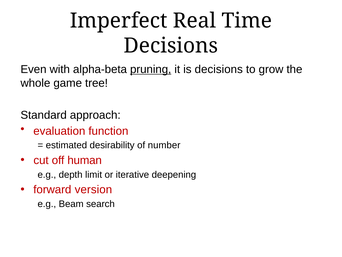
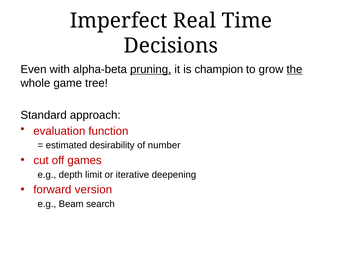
is decisions: decisions -> champion (219, 69)
the underline: none -> present (294, 69)
human: human -> games (85, 160)
